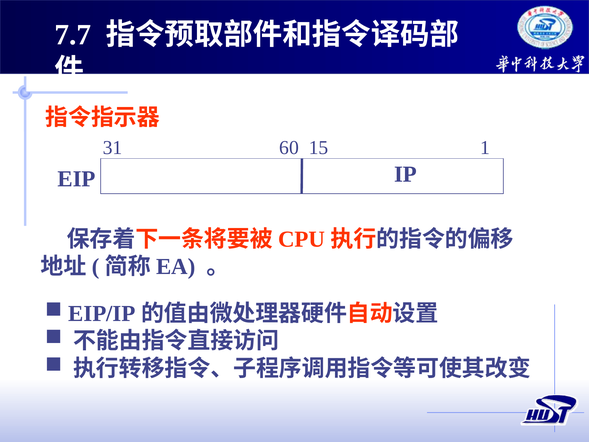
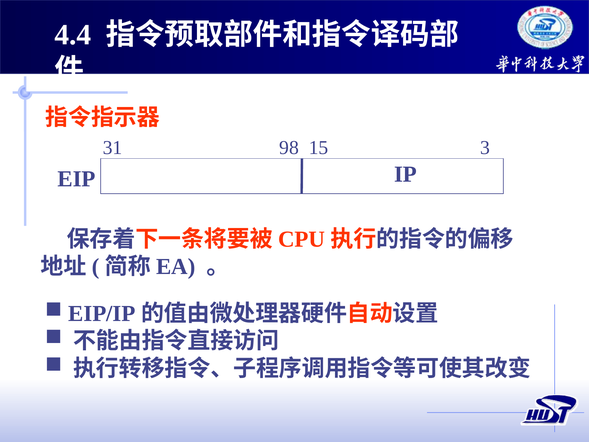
7.7: 7.7 -> 4.4 (73, 35)
60: 60 -> 98 (289, 148)
1: 1 -> 3 (485, 148)
